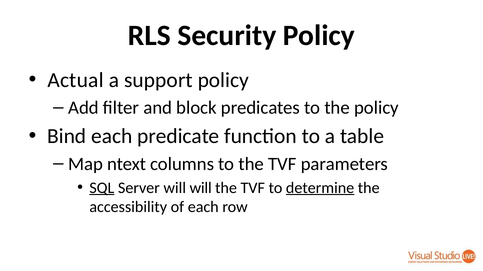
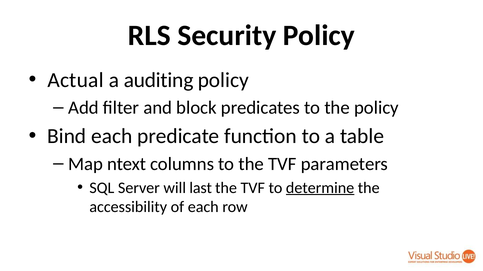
support: support -> auditing (159, 80)
SQL underline: present -> none (102, 188)
will will: will -> last (201, 188)
